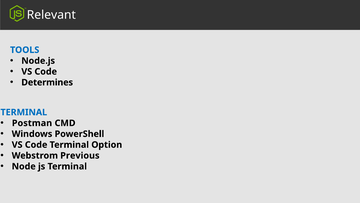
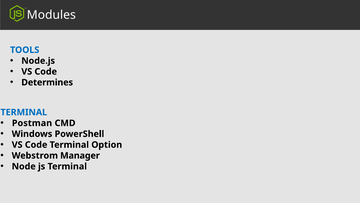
Relevant: Relevant -> Modules (51, 15)
Previous: Previous -> Manager (80, 155)
